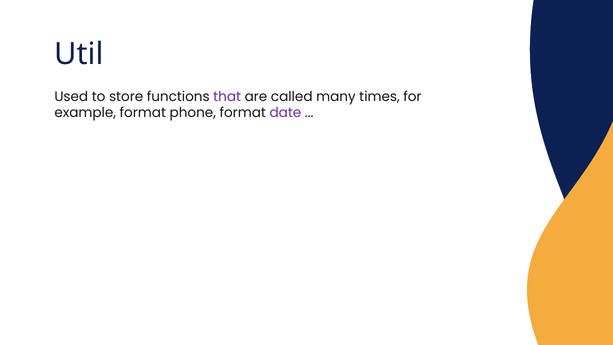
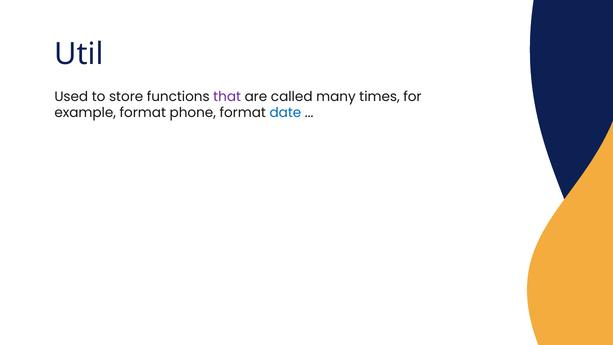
date colour: purple -> blue (285, 113)
